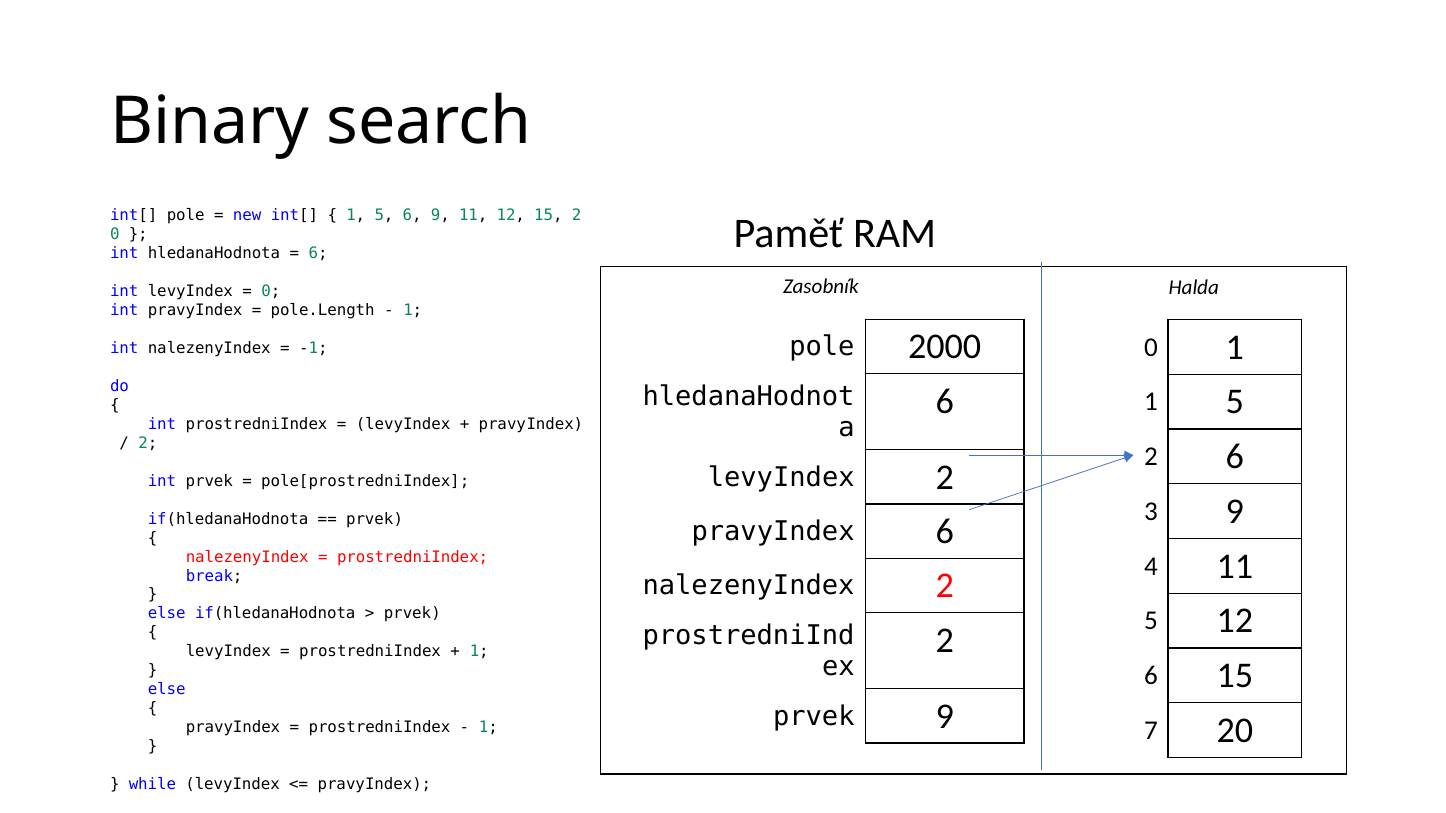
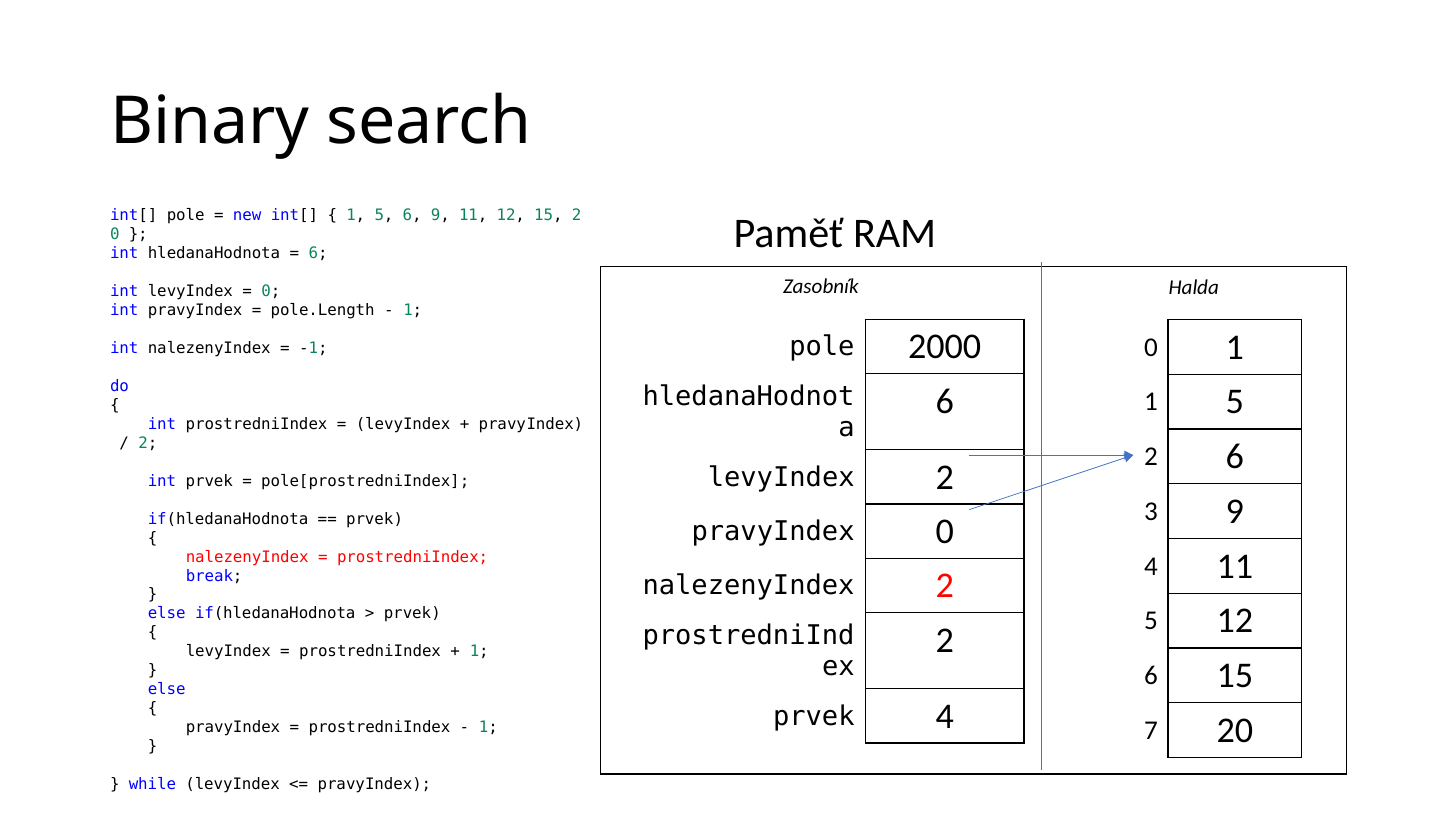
pravyIndex 6: 6 -> 0 (945, 532)
prvek 9: 9 -> 4 (945, 717)
